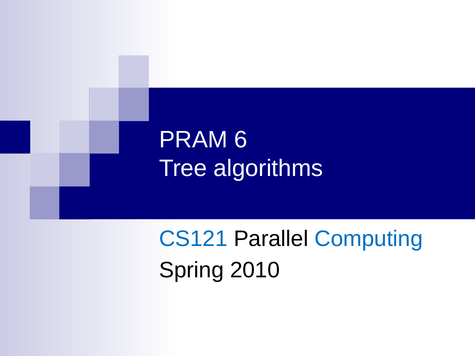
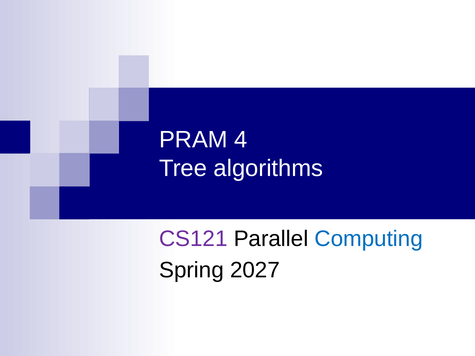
6: 6 -> 4 (241, 140)
CS121 colour: blue -> purple (193, 239)
2010: 2010 -> 2027 (255, 270)
